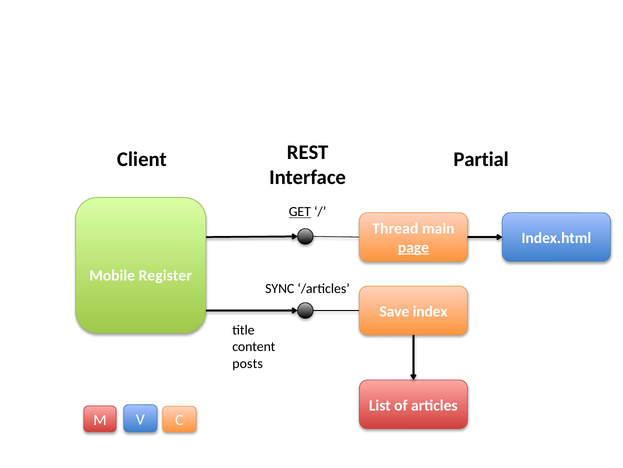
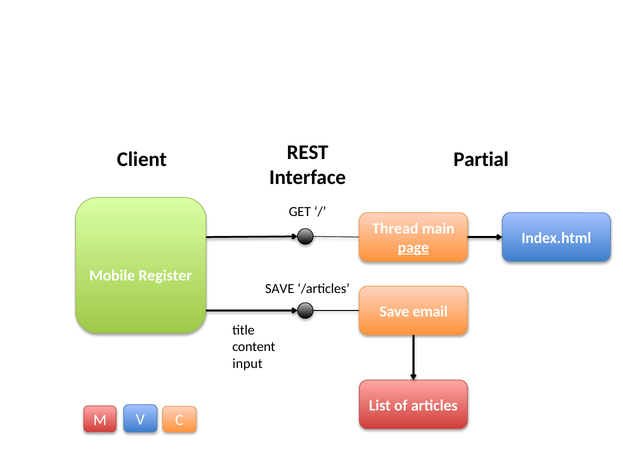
GET underline: present -> none (300, 212)
SYNC: SYNC -> SAVE (280, 288)
index: index -> email (430, 311)
posts: posts -> input (248, 363)
